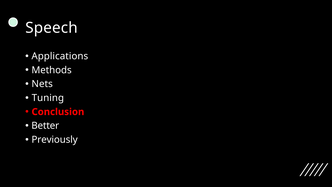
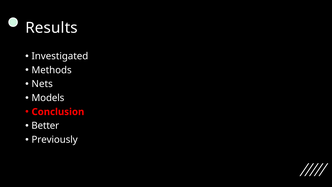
Speech: Speech -> Results (52, 28)
Applications: Applications -> Investigated (60, 56)
Tuning: Tuning -> Models (48, 98)
